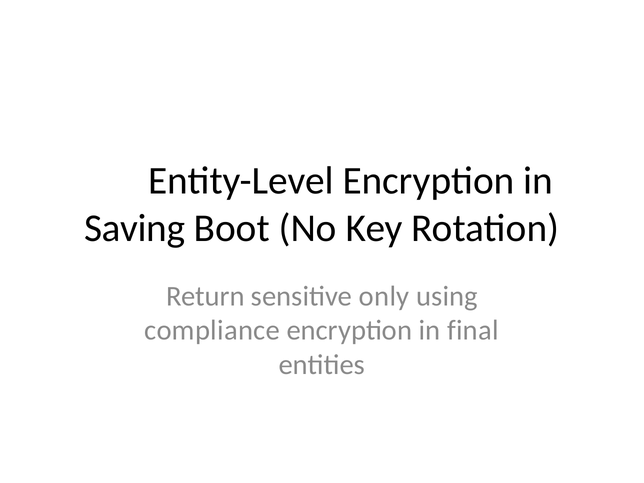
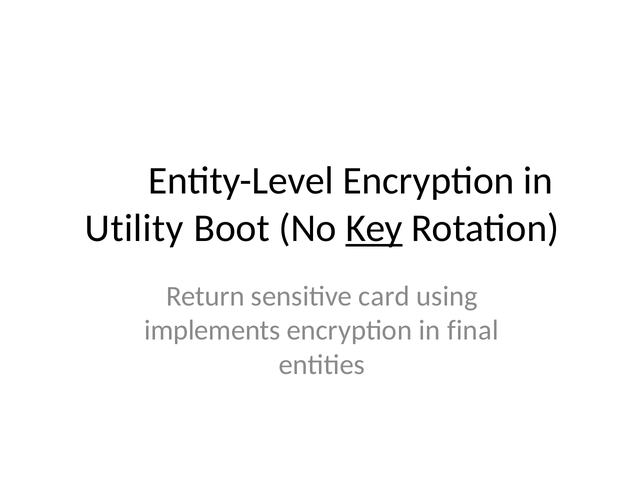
Saving: Saving -> Utility (134, 228)
Key underline: none -> present (374, 228)
only: only -> card (384, 296)
compliance: compliance -> implements (212, 330)
